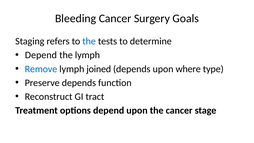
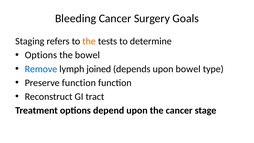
the colour: blue -> orange (89, 41)
Depend: Depend -> Options (41, 55)
the lymph: lymph -> bowel (87, 55)
upon where: where -> bowel (188, 69)
Preserve depends: depends -> function (79, 83)
